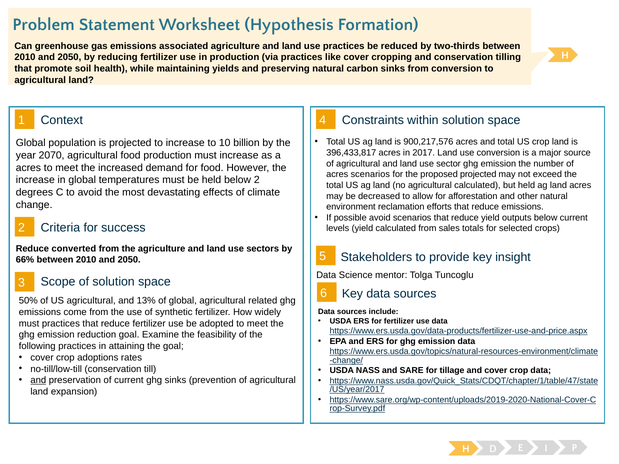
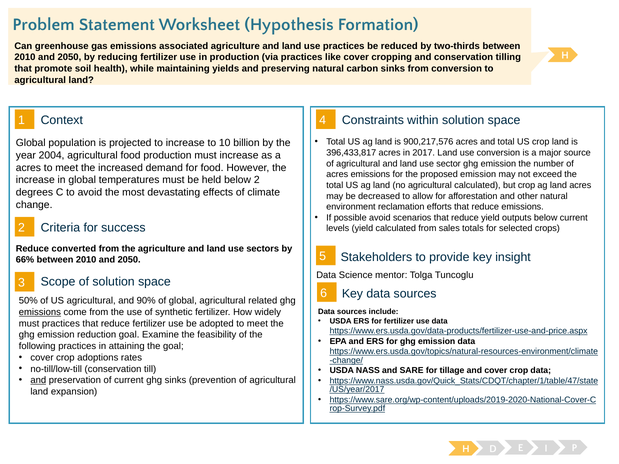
2070: 2070 -> 2004 (52, 155)
acres scenarios: scenarios -> emissions (370, 175)
proposed projected: projected -> emission (478, 175)
but held: held -> crop (527, 185)
13%: 13% -> 90% (146, 301)
emissions underline: none -> present (40, 312)
